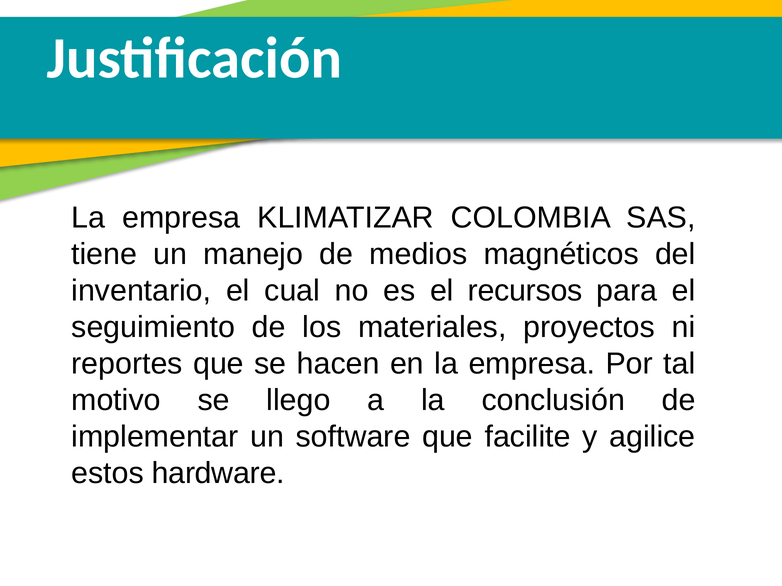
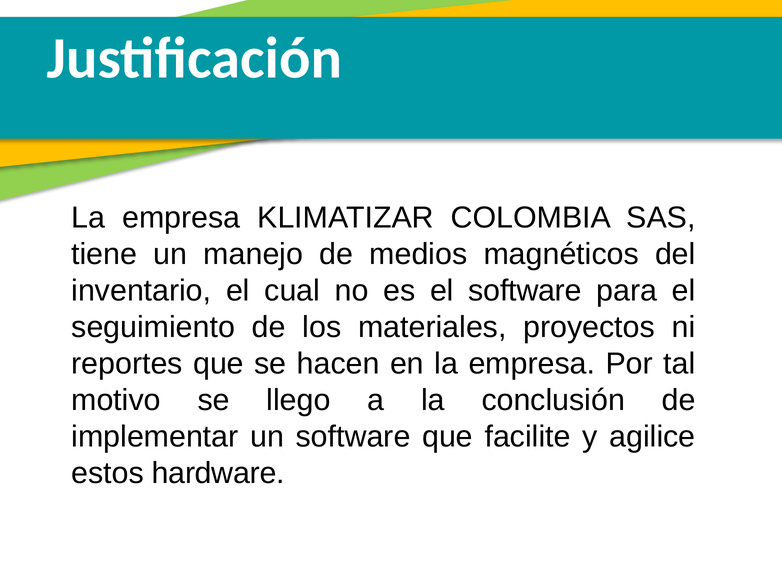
el recursos: recursos -> software (525, 291)
